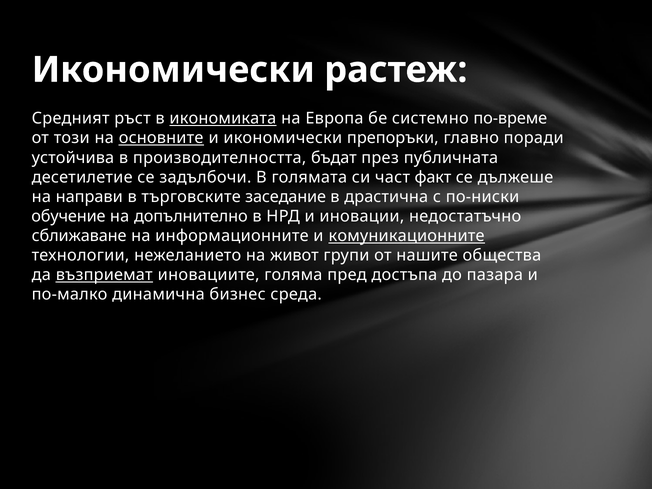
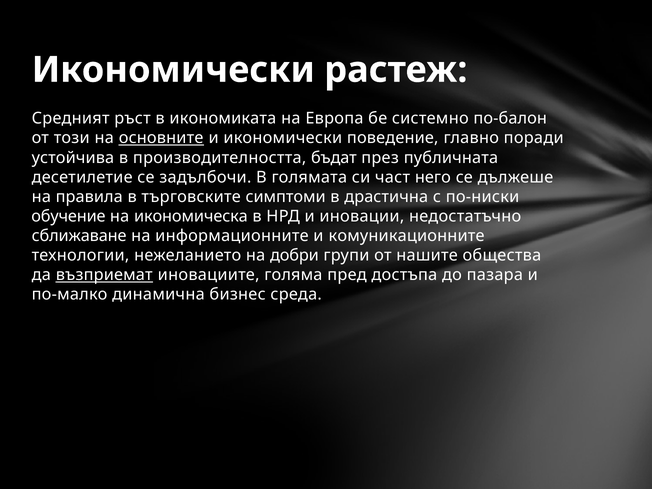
икономиката underline: present -> none (223, 119)
по-време: по-време -> по-балон (510, 119)
препоръки: препоръки -> поведение (393, 138)
факт: факт -> него (433, 177)
направи: направи -> правила (89, 197)
заседание: заседание -> симптоми (286, 197)
допълнително: допълнително -> икономическа (191, 216)
комуникационните underline: present -> none (407, 236)
живот: живот -> добри (294, 255)
